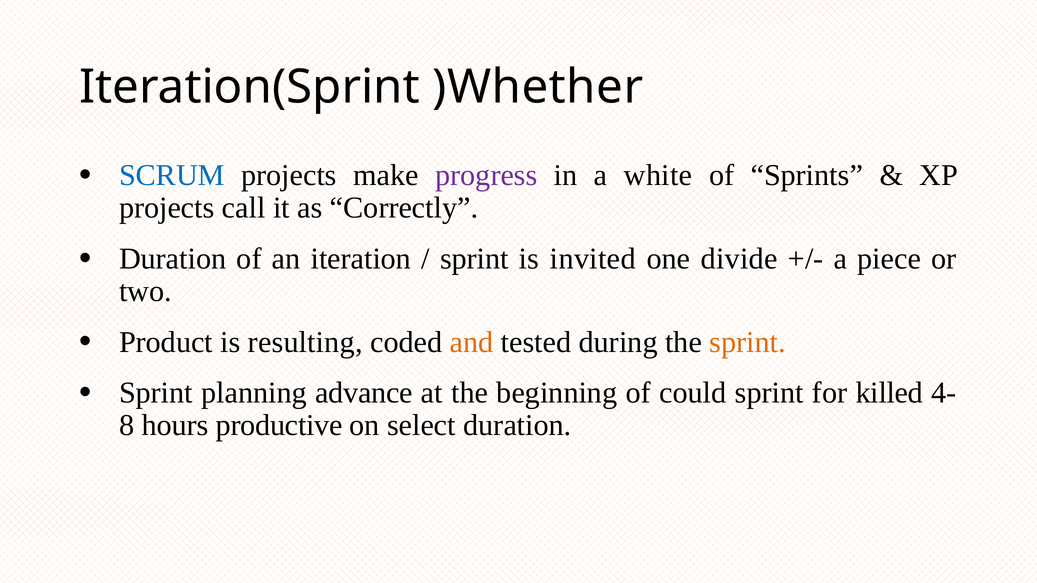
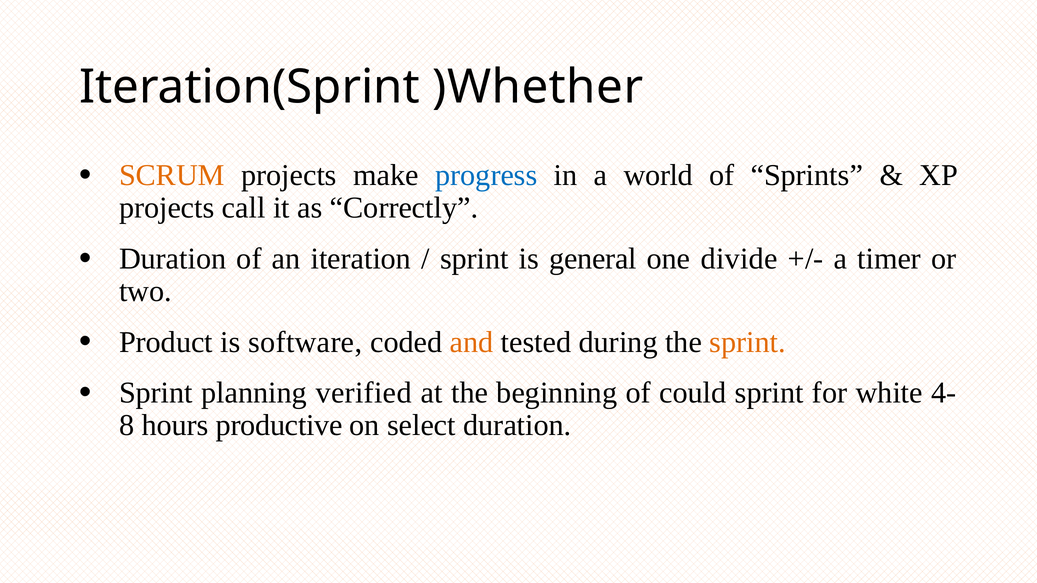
SCRUM colour: blue -> orange (172, 175)
progress colour: purple -> blue (486, 175)
white: white -> world (658, 175)
invited: invited -> general (593, 259)
piece: piece -> timer (889, 259)
resulting: resulting -> software (305, 342)
advance: advance -> verified (364, 393)
killed: killed -> white (889, 393)
